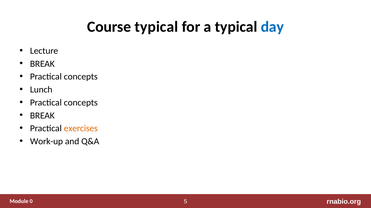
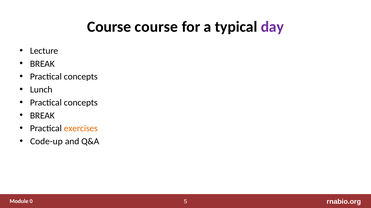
Course typical: typical -> course (156, 27)
day colour: blue -> purple (272, 27)
Work-up: Work-up -> Code-up (46, 142)
